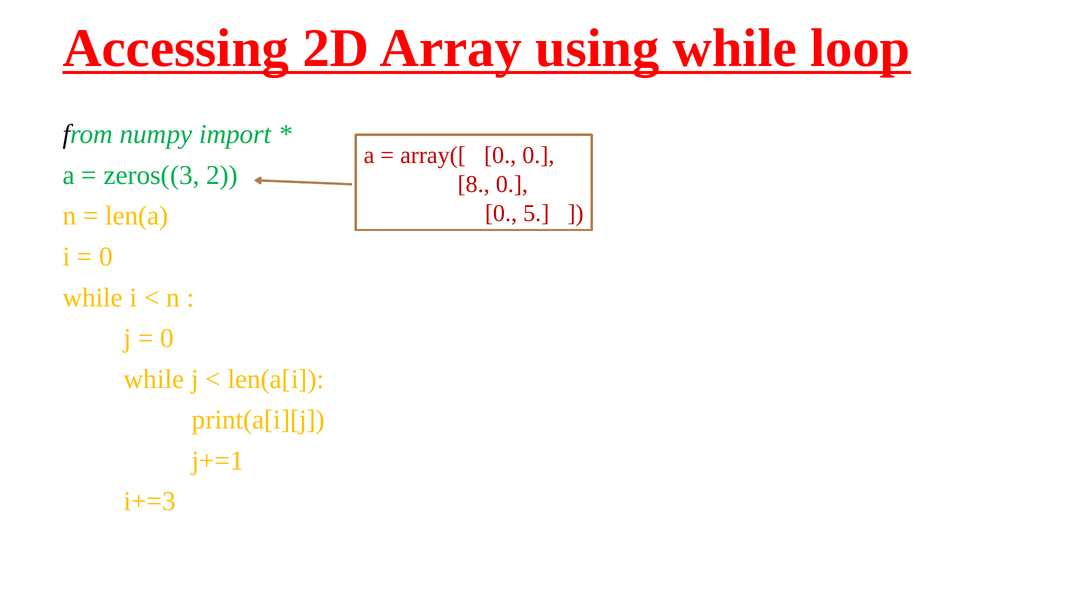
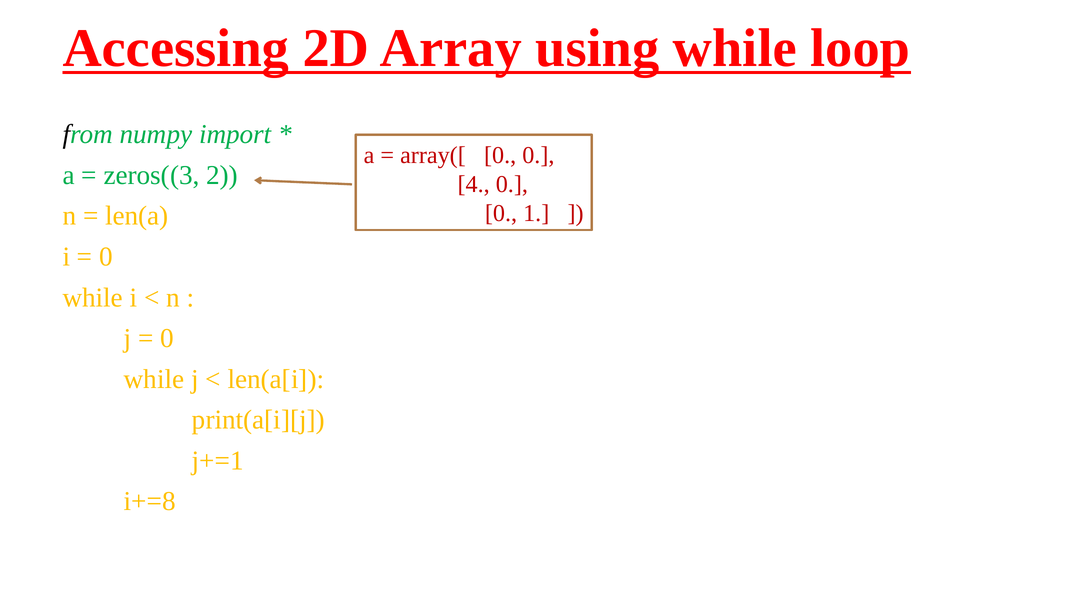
8: 8 -> 4 (474, 184)
5: 5 -> 1 (536, 213)
i+=3: i+=3 -> i+=8 (150, 501)
